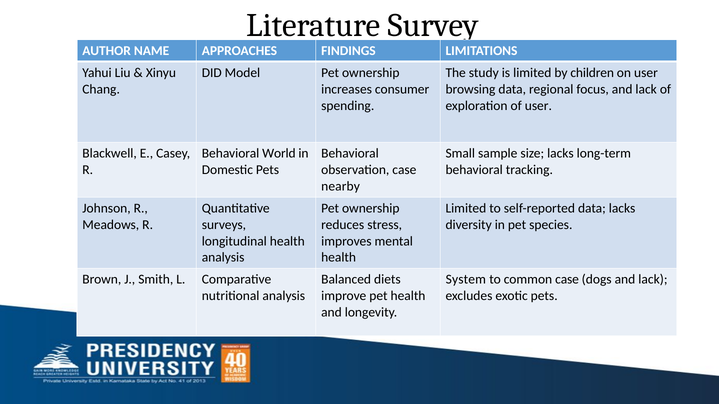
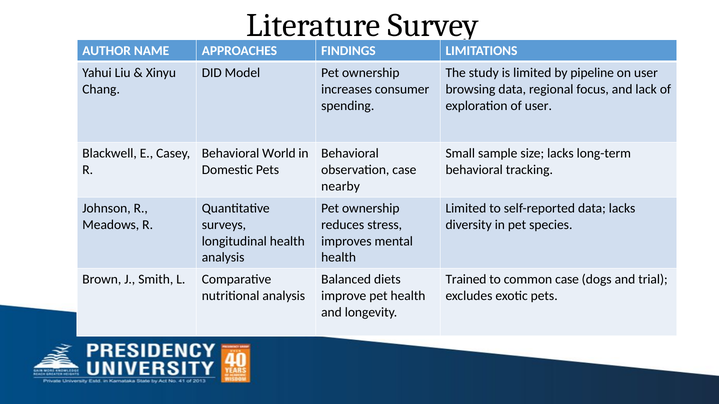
children: children -> pipeline (592, 73)
System: System -> Trained (466, 280)
dogs and lack: lack -> trial (653, 280)
